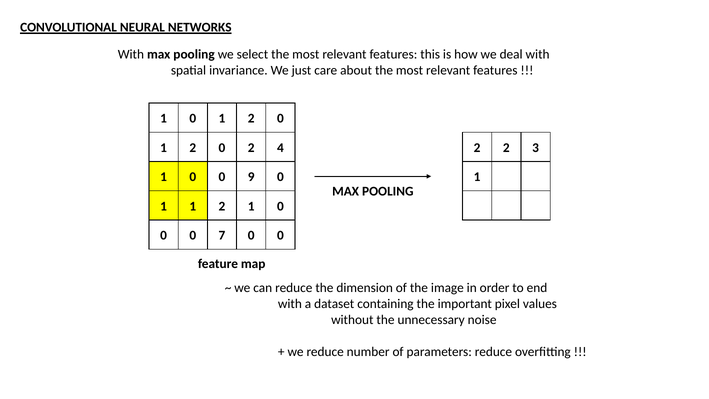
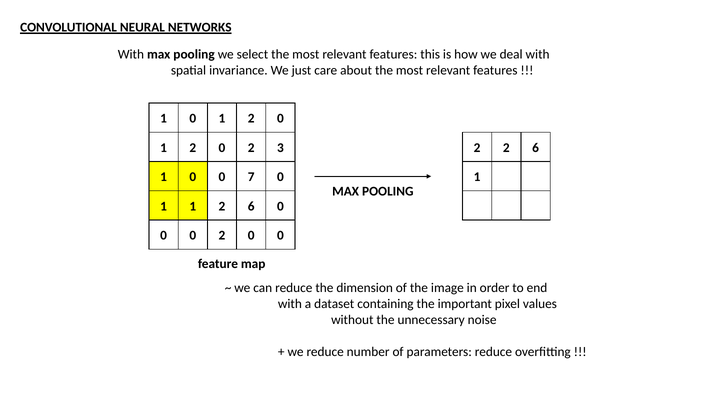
4: 4 -> 3 (280, 148)
2 2 3: 3 -> 6 (536, 148)
9: 9 -> 7 (251, 177)
1 2 1: 1 -> 6 (251, 206)
0 0 7: 7 -> 2 (222, 235)
